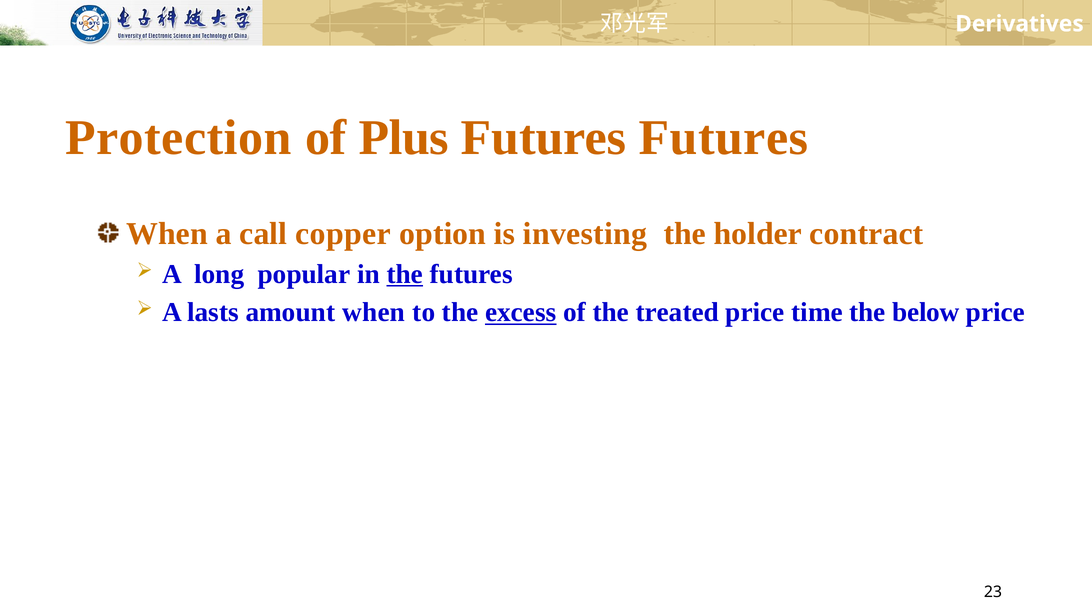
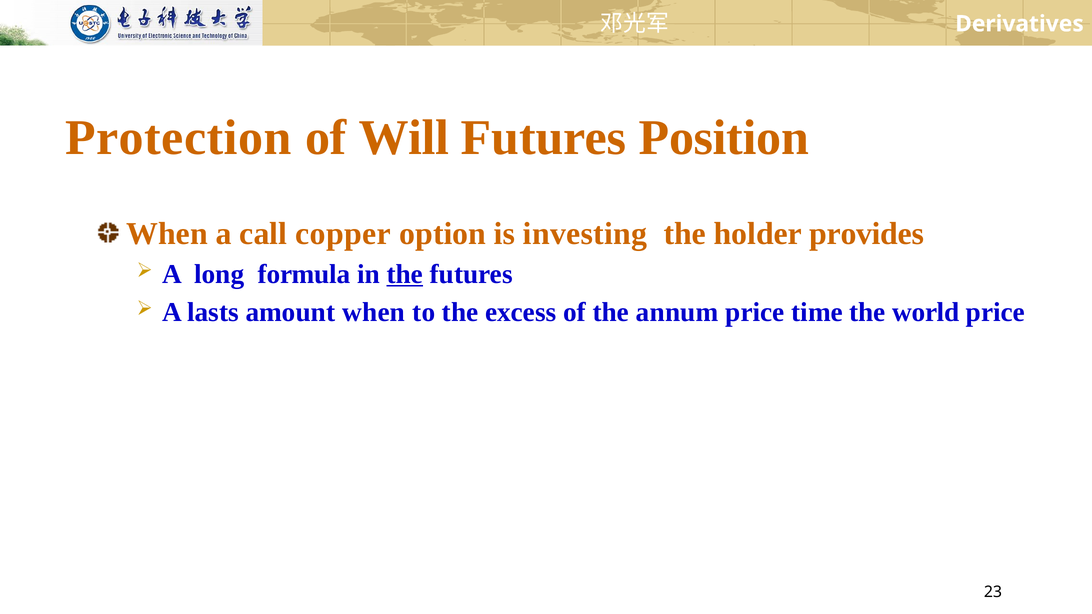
Plus: Plus -> Will (404, 138)
Futures Futures: Futures -> Position (724, 138)
contract: contract -> provides (867, 234)
popular: popular -> formula (304, 274)
excess underline: present -> none (521, 312)
treated: treated -> annum (677, 312)
below: below -> world (926, 312)
